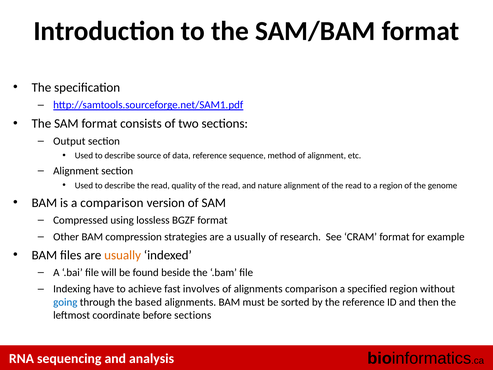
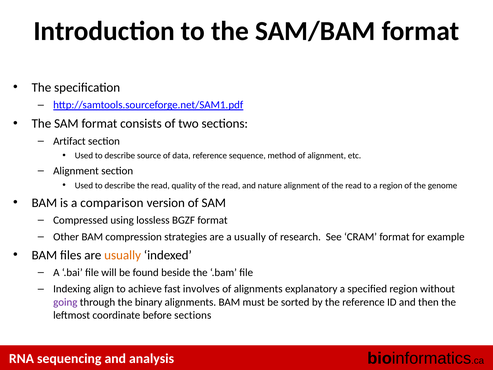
Output: Output -> Artifact (69, 141)
have: have -> align (104, 289)
alignments comparison: comparison -> explanatory (311, 289)
going colour: blue -> purple (65, 302)
based: based -> binary (149, 302)
